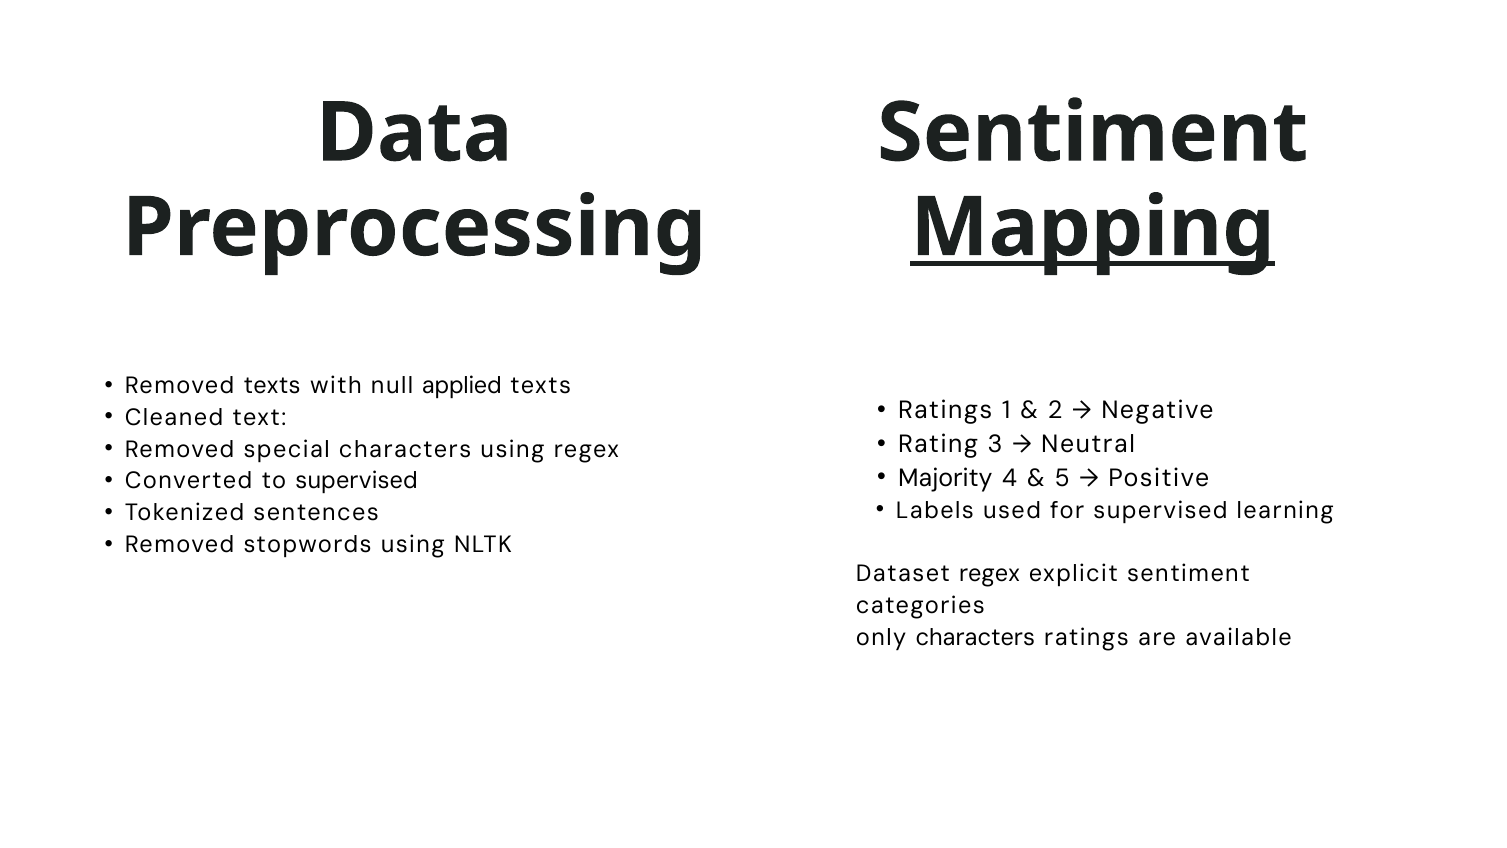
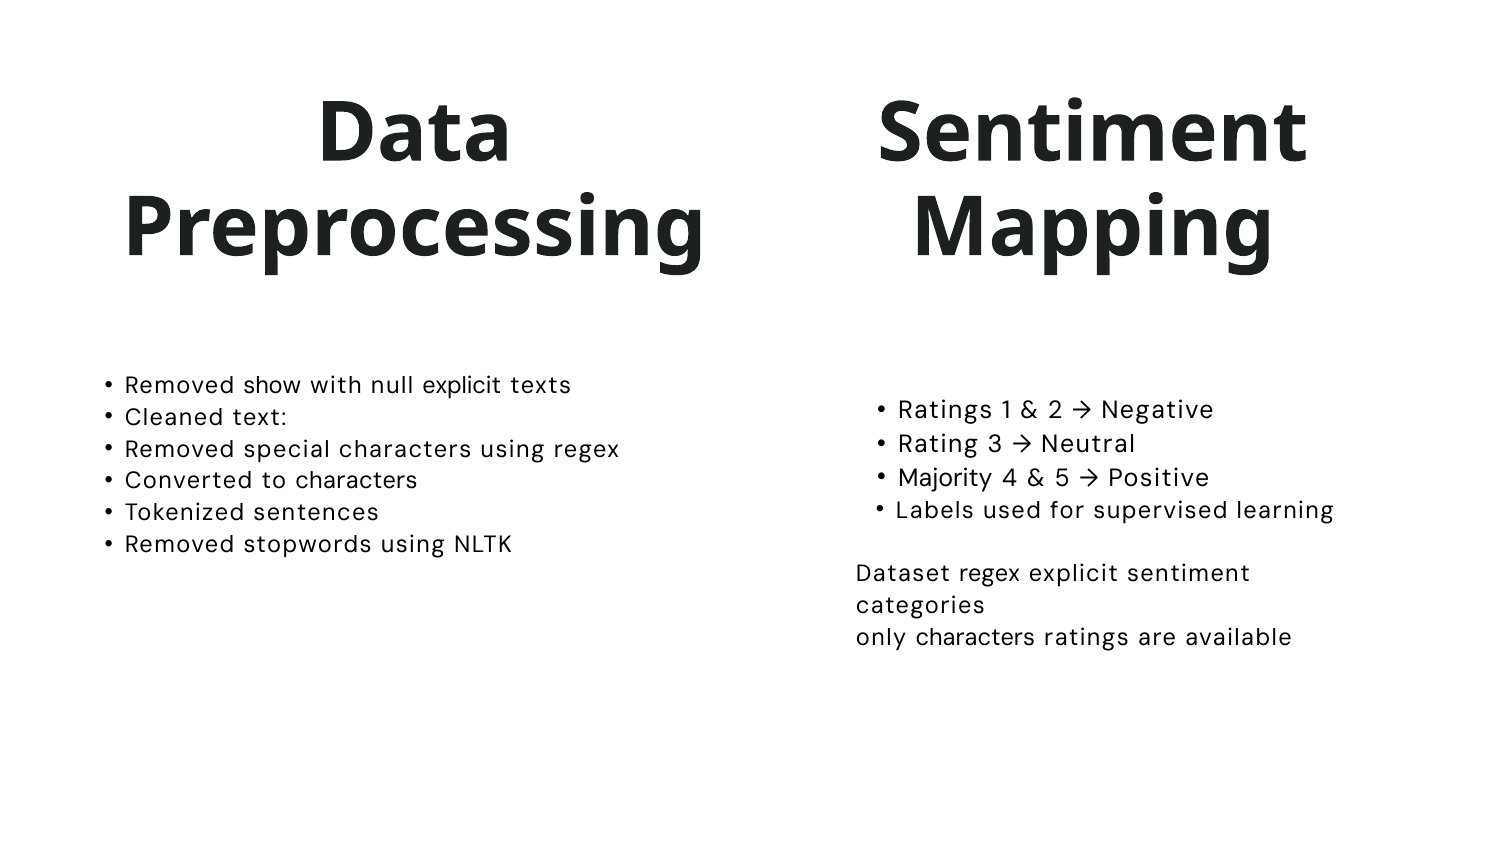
Mapping underline: present -> none (1093, 228)
Removed texts: texts -> show (272, 386)
null applied: applied -> explicit (462, 386)
to supervised: supervised -> characters (357, 481)
